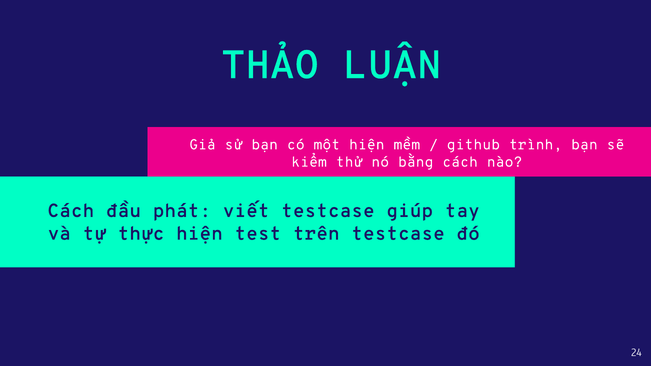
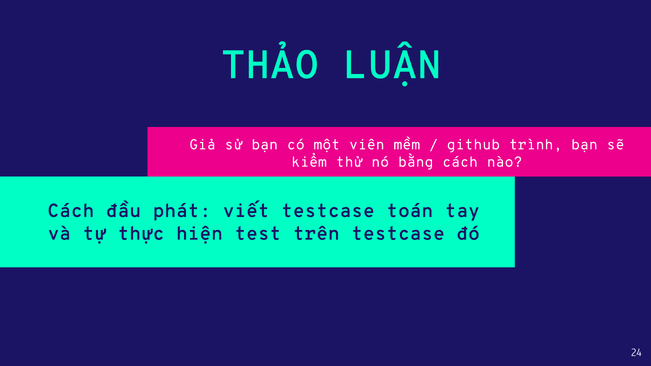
một hiện: hiện -> viên (367, 145)
giúp: giúp -> toán (410, 211)
